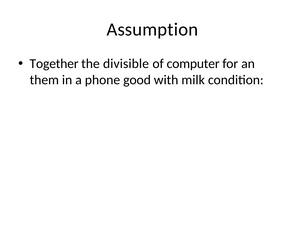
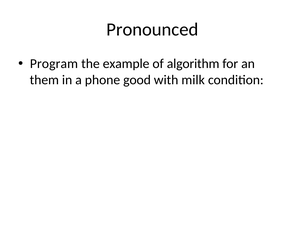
Assumption: Assumption -> Pronounced (152, 30)
Together: Together -> Program (54, 64)
divisible: divisible -> example (126, 64)
computer: computer -> algorithm (193, 64)
